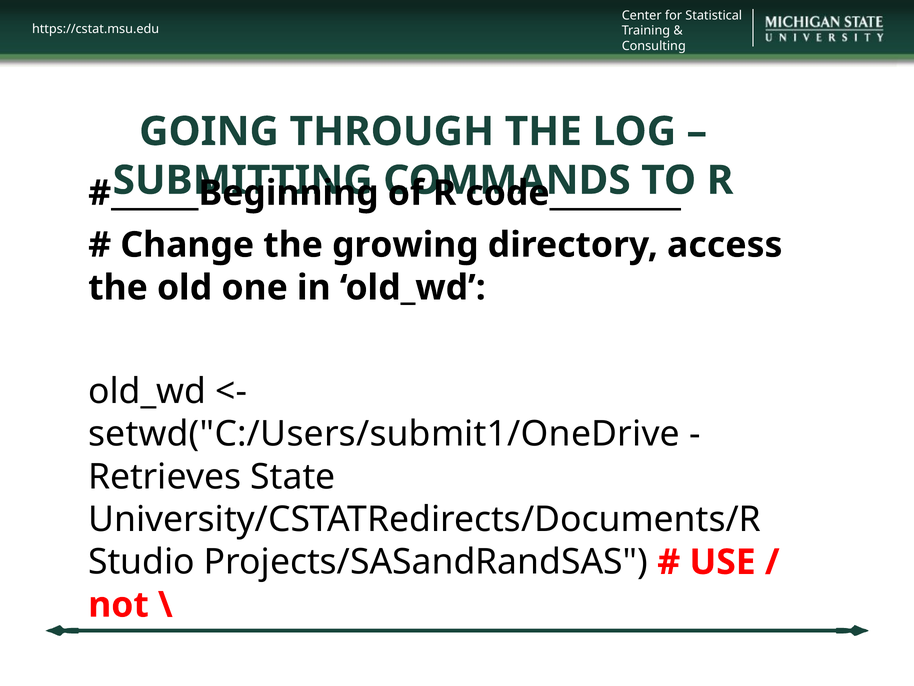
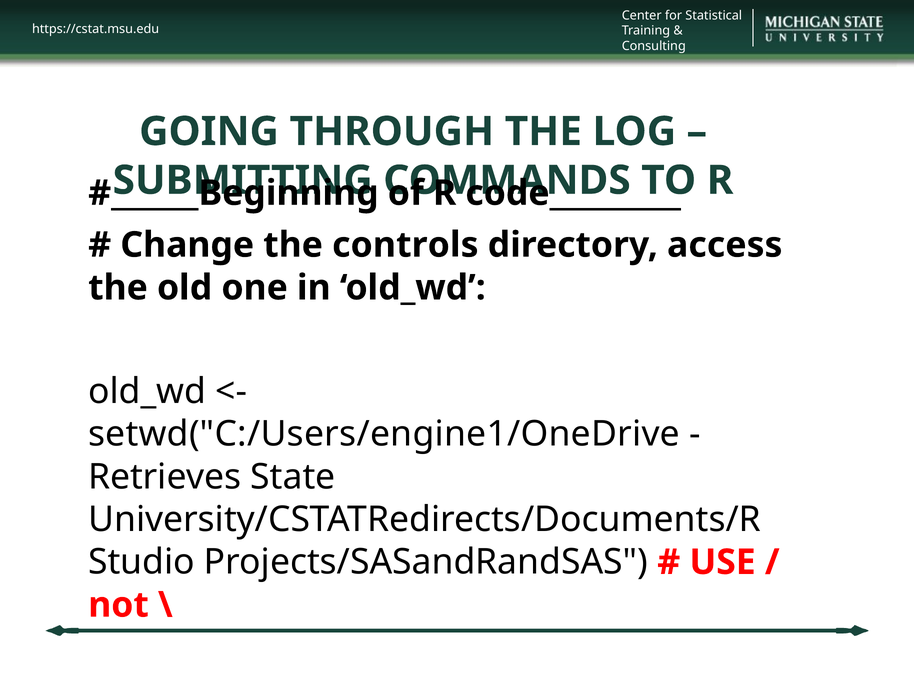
growing: growing -> controls (405, 245)
setwd("C:/Users/submit1/OneDrive: setwd("C:/Users/submit1/OneDrive -> setwd("C:/Users/engine1/OneDrive (384, 434)
